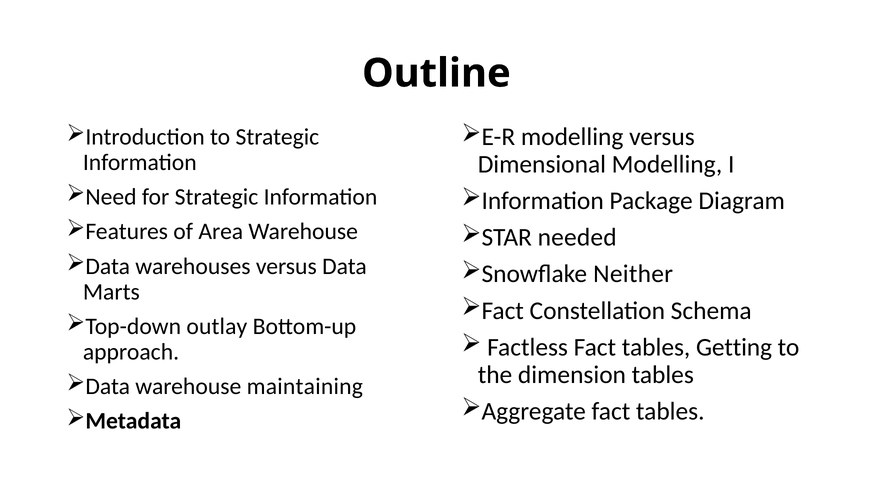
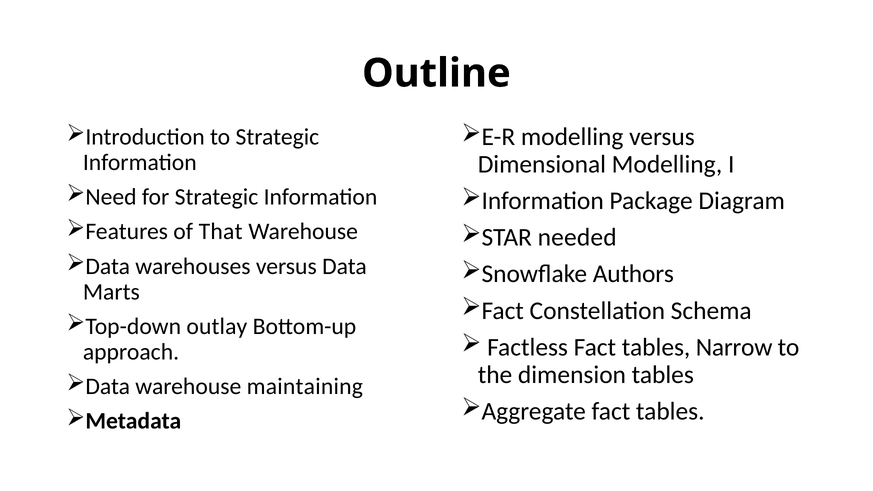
Area: Area -> That (221, 232)
Neither: Neither -> Authors (633, 274)
Getting: Getting -> Narrow (734, 347)
